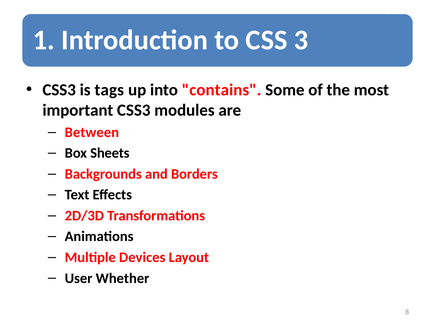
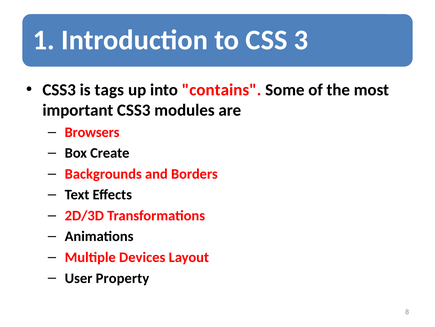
Between: Between -> Browsers (92, 132)
Sheets: Sheets -> Create (110, 153)
Whether: Whether -> Property (122, 278)
